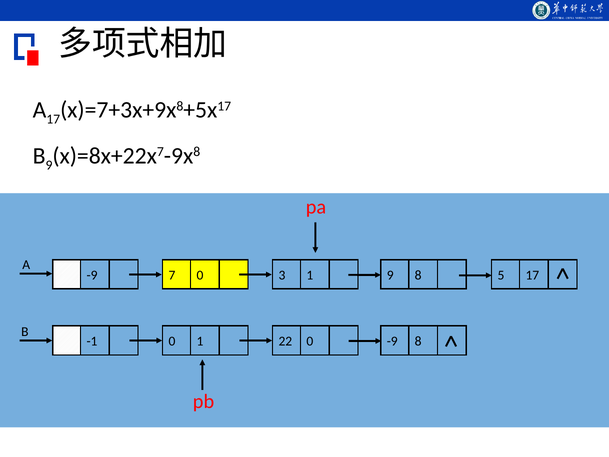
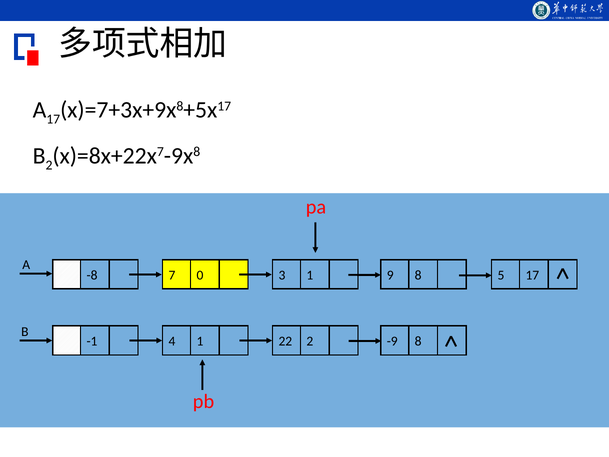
B 9: 9 -> 2 (49, 165)
-9: -9 -> -8 (92, 275)
-1 0: 0 -> 4 (172, 341)
22 0: 0 -> 2 (310, 341)
